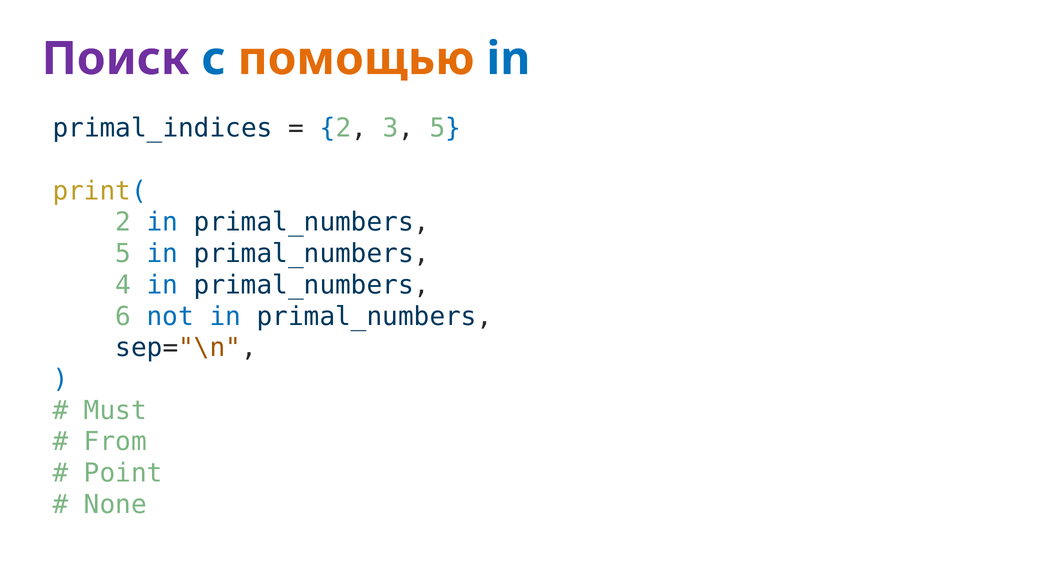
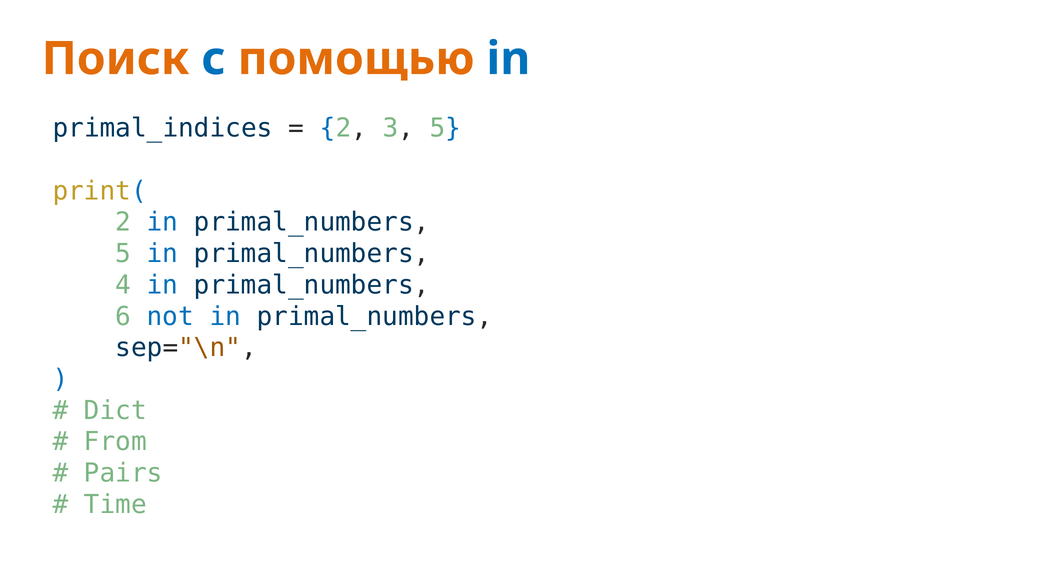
Поиск colour: purple -> orange (116, 59)
Must: Must -> Dict (115, 410)
Point: Point -> Pairs (123, 473)
None: None -> Time (115, 504)
